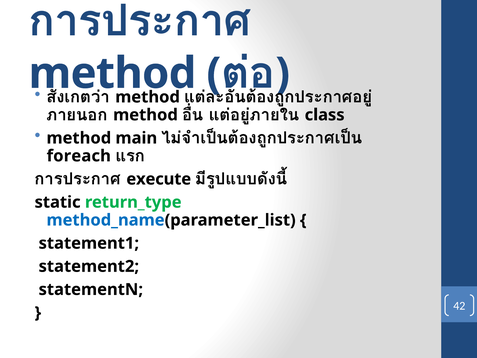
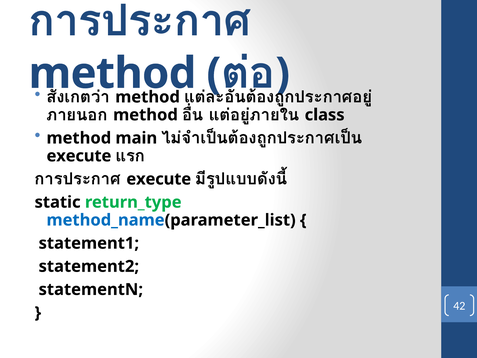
foreach: foreach -> execute (79, 156)
